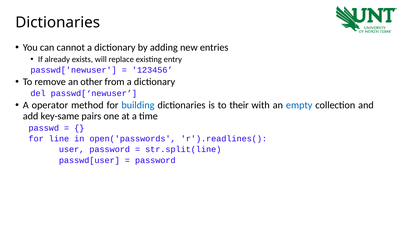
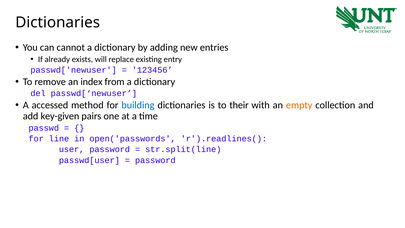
other: other -> index (91, 82)
operator: operator -> accessed (50, 105)
empty colour: blue -> orange (299, 105)
key-same: key-same -> key-given (60, 116)
